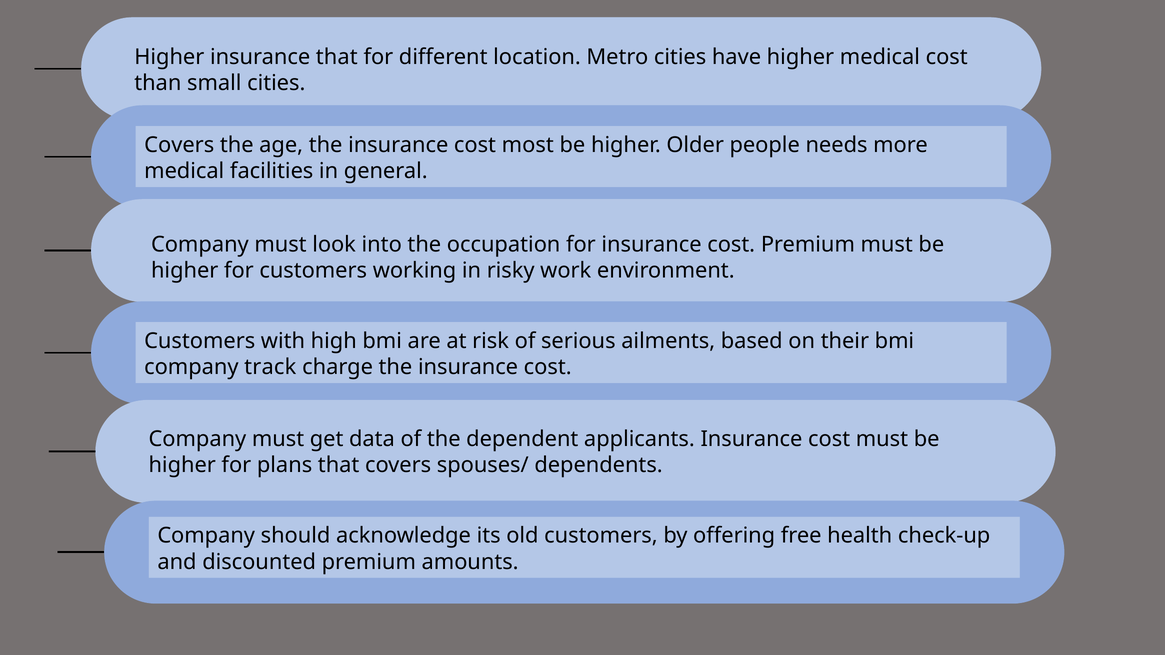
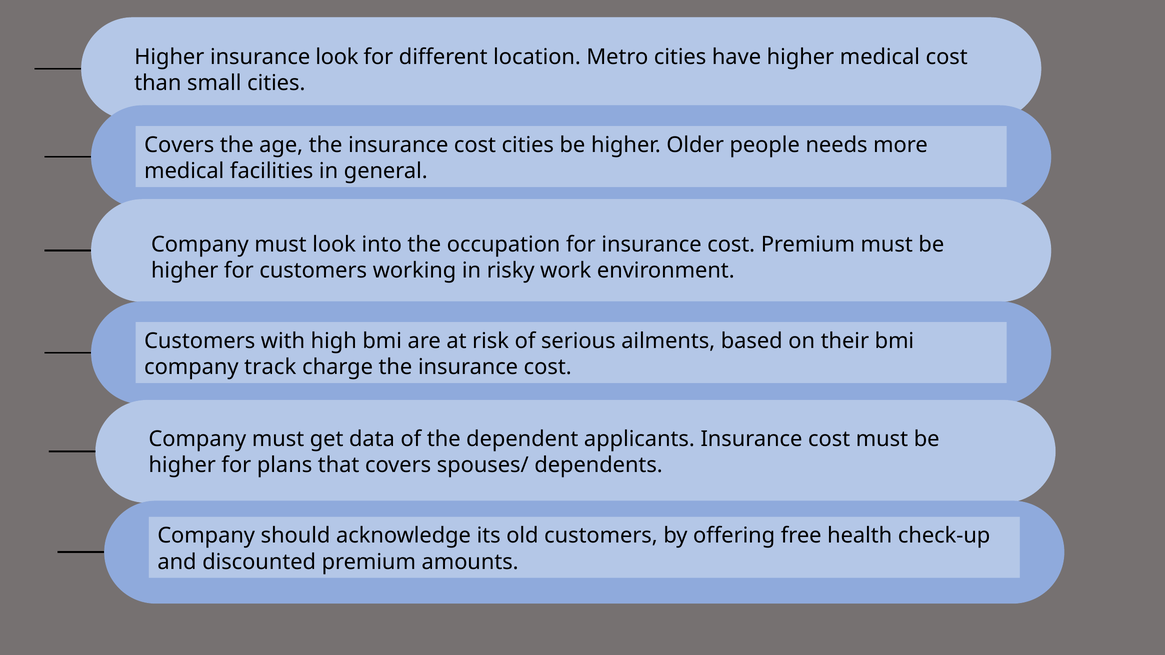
insurance that: that -> look (337, 57)
cost most: most -> cities (528, 145)
